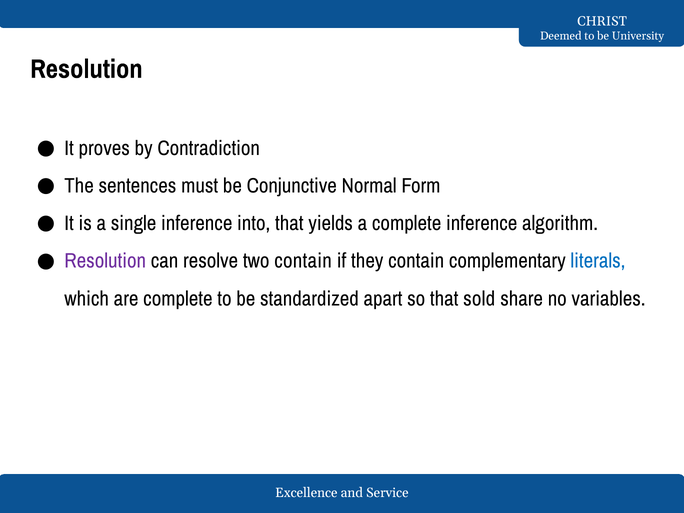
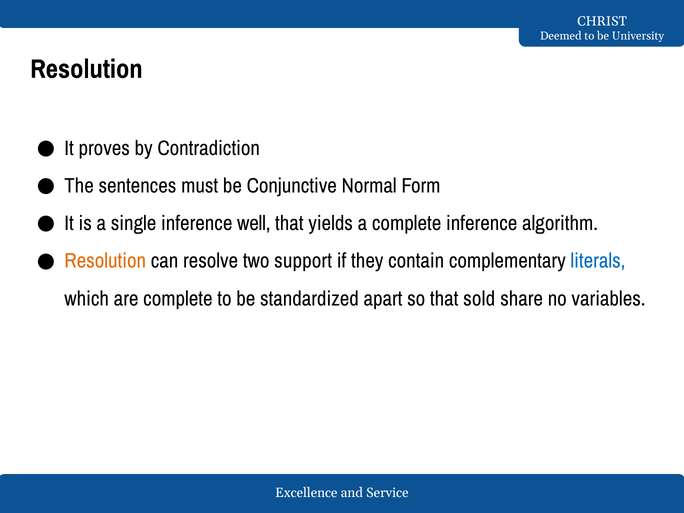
into: into -> well (254, 223)
Resolution colour: purple -> orange (105, 261)
two contain: contain -> support (303, 261)
